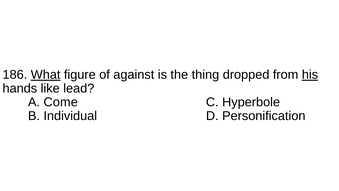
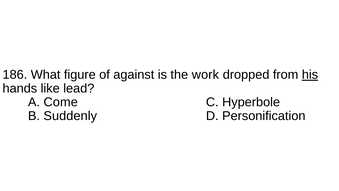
What underline: present -> none (46, 75)
thing: thing -> work (205, 75)
Individual: Individual -> Suddenly (70, 116)
